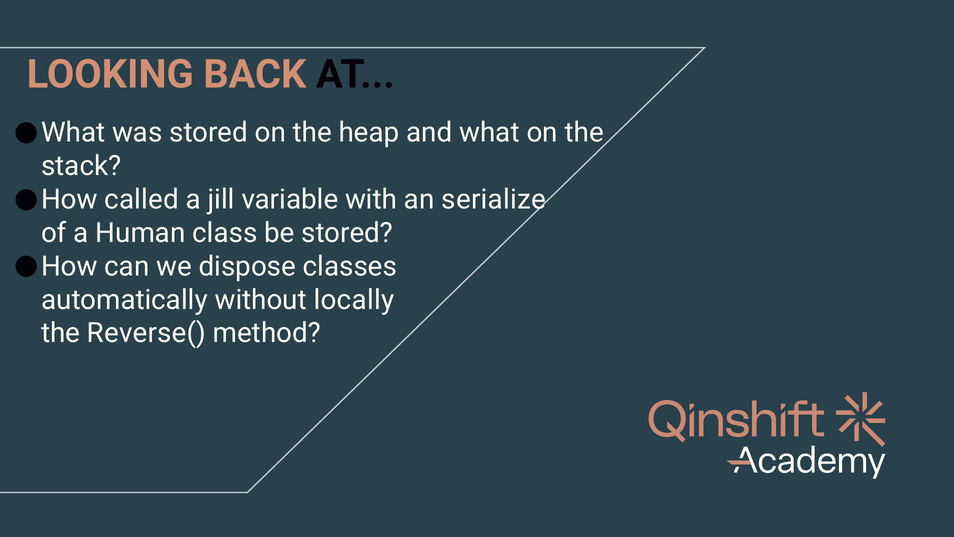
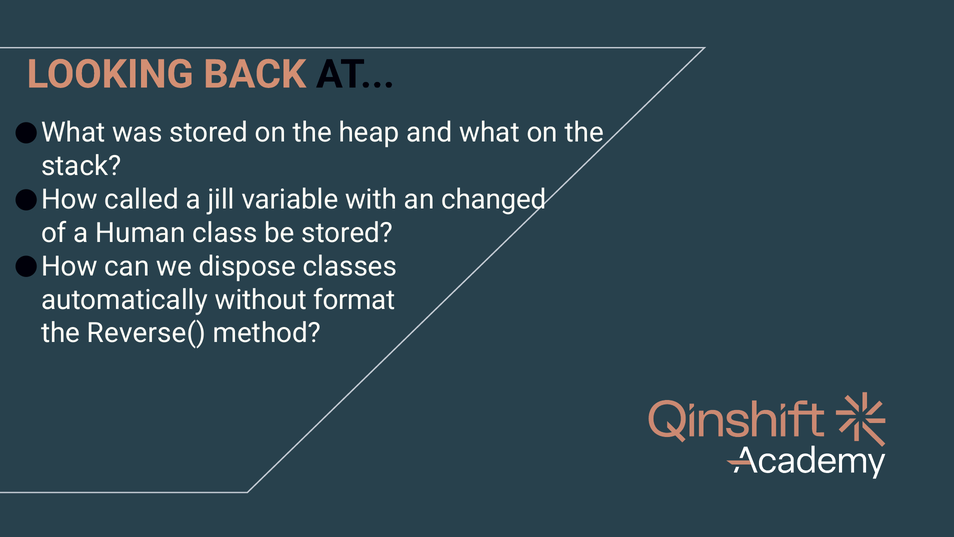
serialize: serialize -> changed (494, 199)
locally: locally -> format (354, 300)
